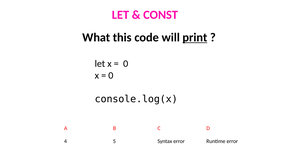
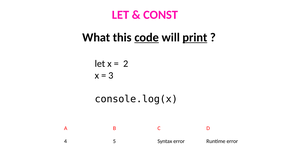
code underline: none -> present (147, 37)
0: 0 -> 2 (126, 64)
0: 0 -> 3 (111, 75)
